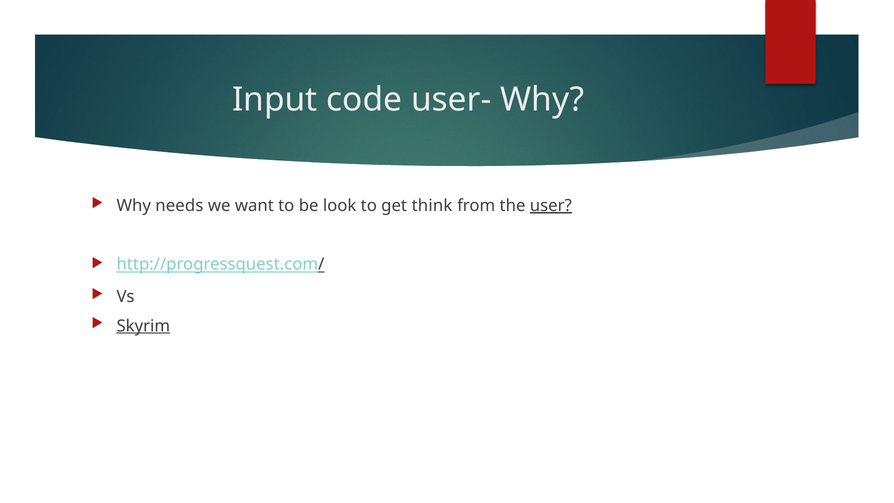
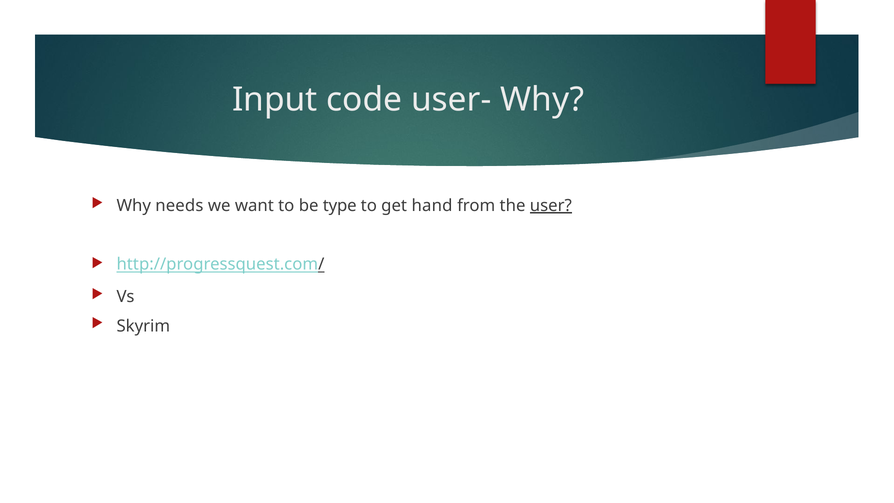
look: look -> type (340, 205)
think: think -> hand (432, 205)
Skyrim underline: present -> none (143, 326)
